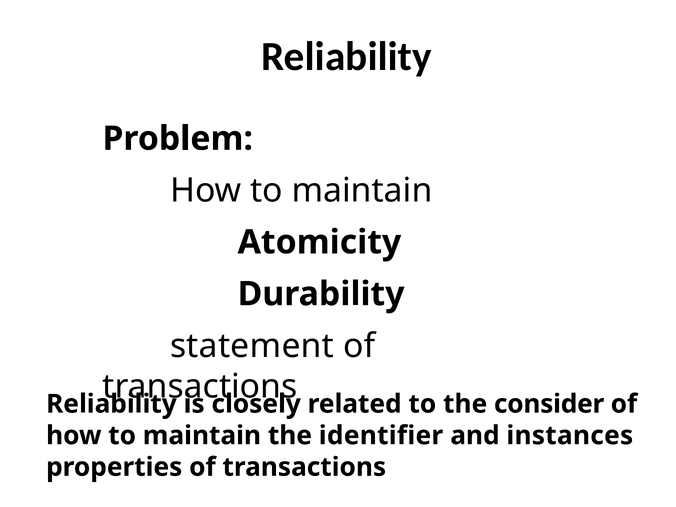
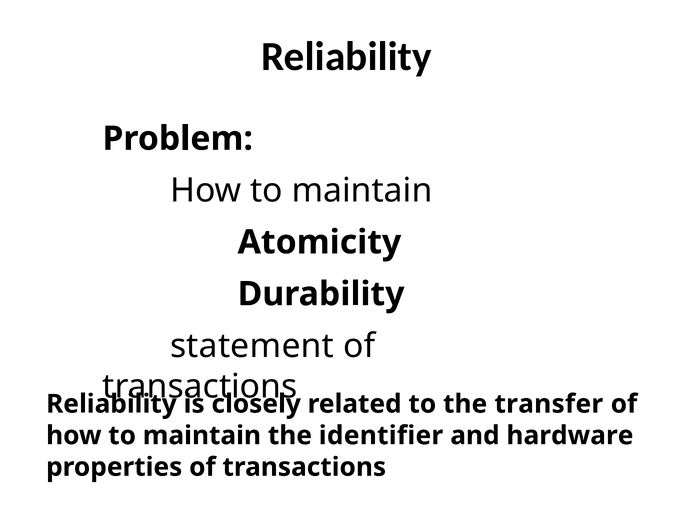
consider: consider -> transfer (549, 404)
instances: instances -> hardware (570, 436)
